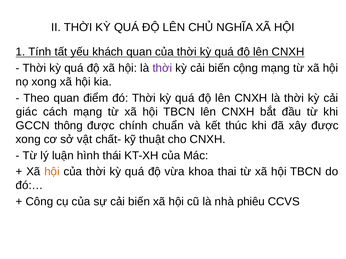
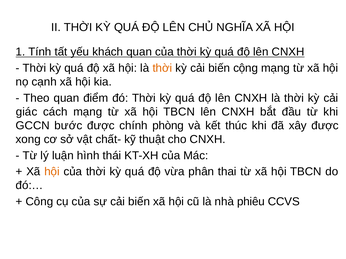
thời colour: purple -> orange (162, 68)
nọ xong: xong -> cạnh (44, 82)
thông: thông -> bước (68, 126)
chuẩn: chuẩn -> phòng (168, 126)
khoa: khoa -> phân (201, 172)
